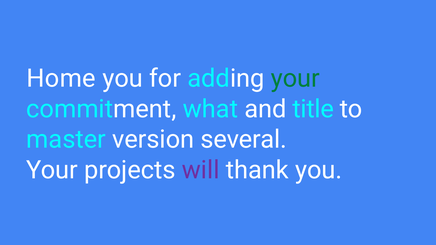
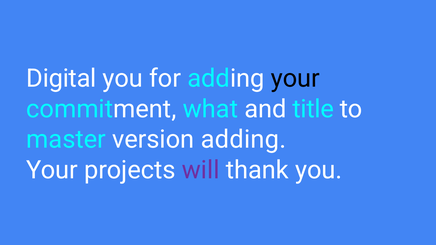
Home: Home -> Digital (61, 79)
your colour: green -> black (295, 79)
version several: several -> adding (243, 140)
